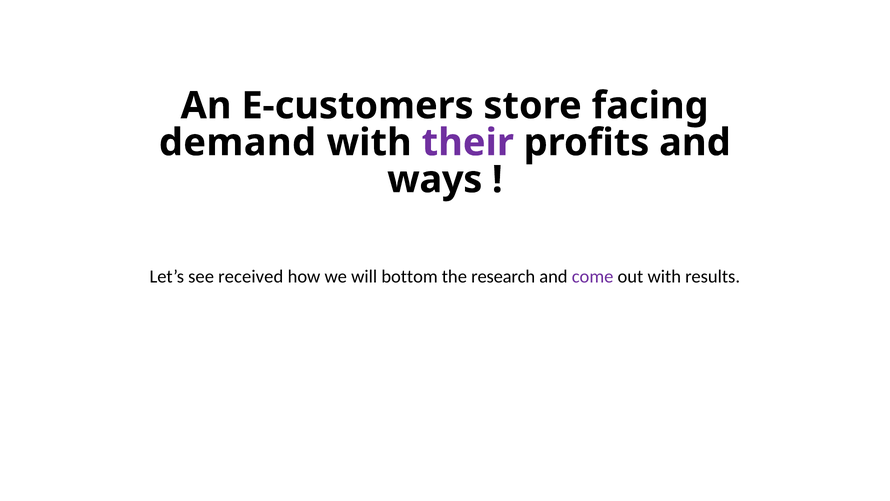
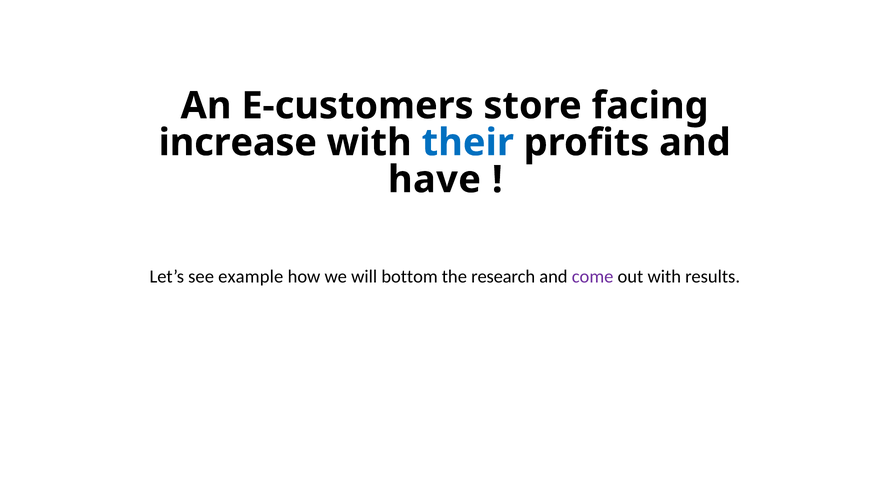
demand: demand -> increase (238, 143)
their colour: purple -> blue (468, 143)
ways: ways -> have (434, 180)
received: received -> example (251, 276)
